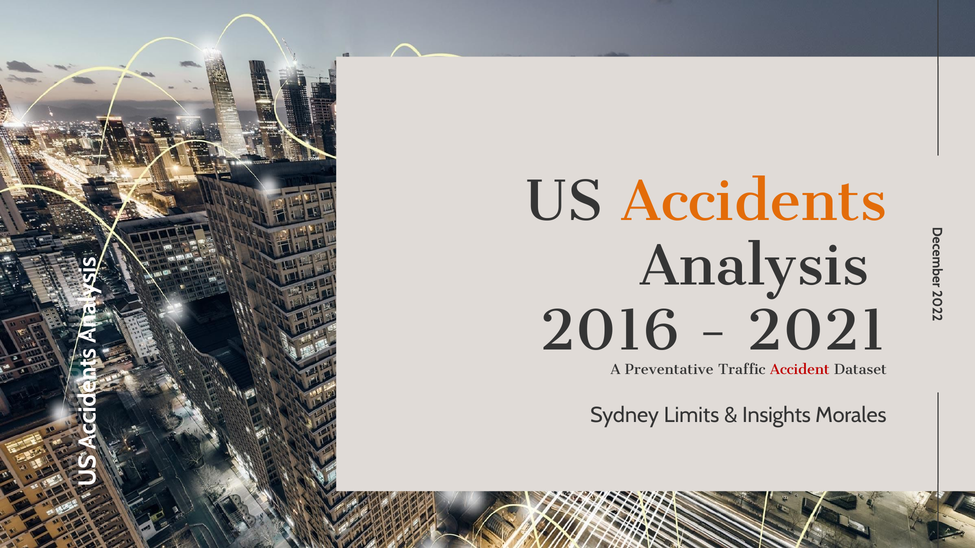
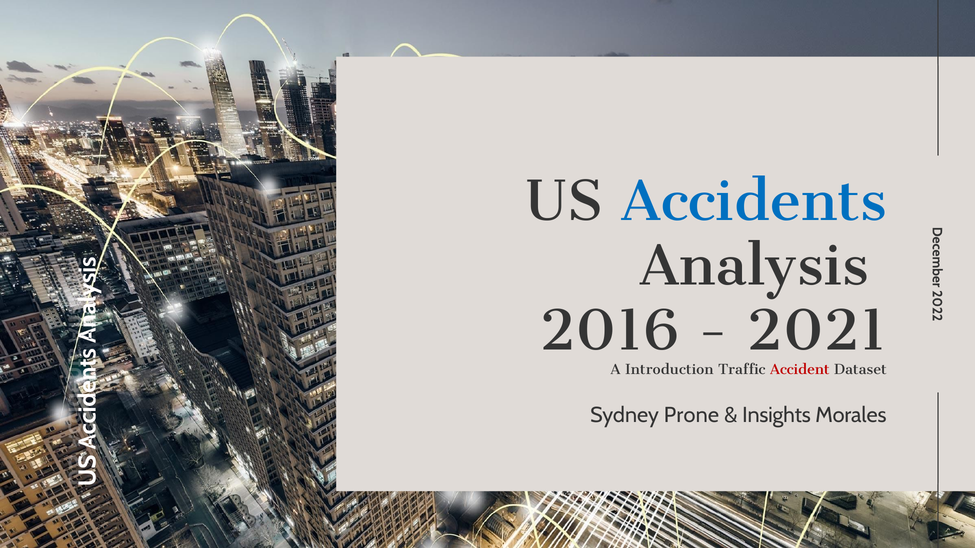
Accidents colour: orange -> blue (754, 202)
Preventative: Preventative -> Introduction (669, 370)
Limits: Limits -> Prone (691, 415)
